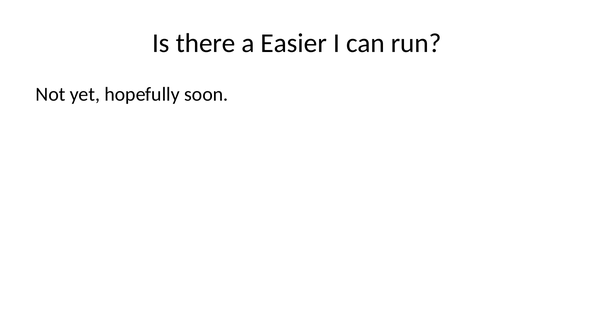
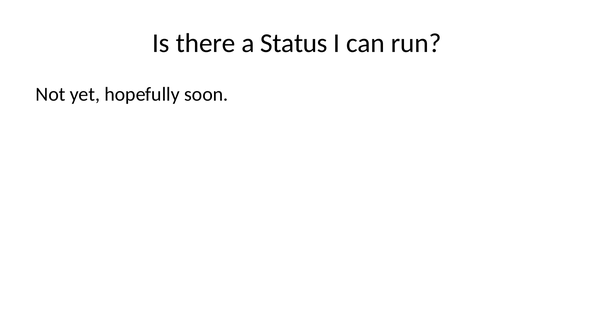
Easier: Easier -> Status (294, 43)
